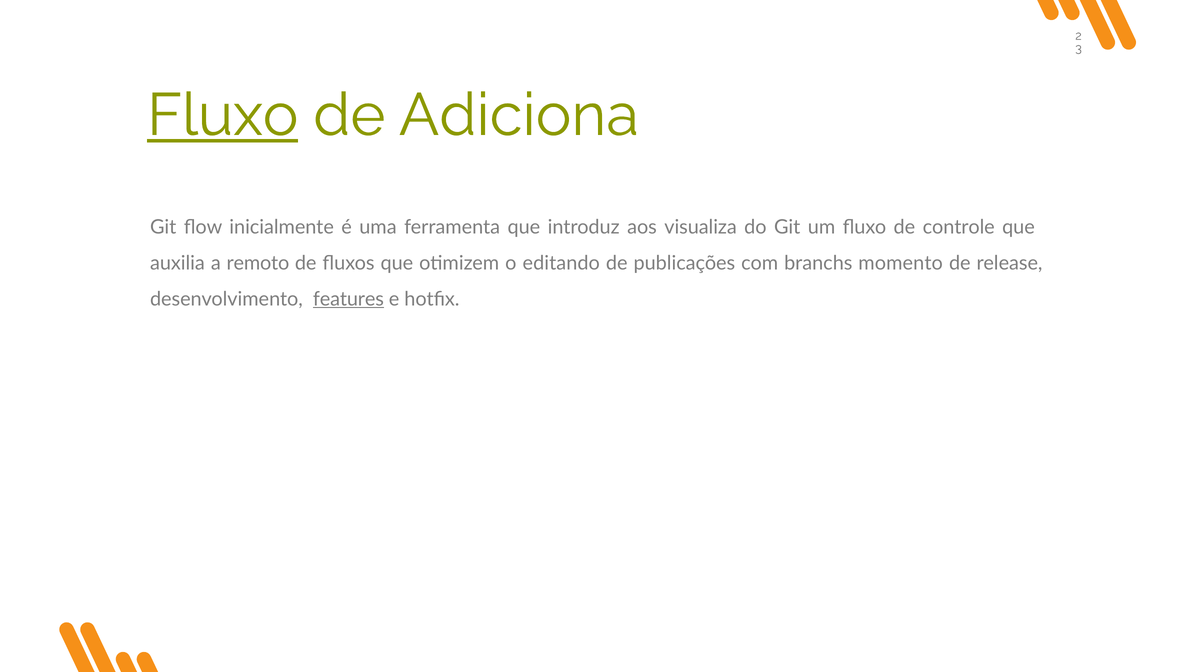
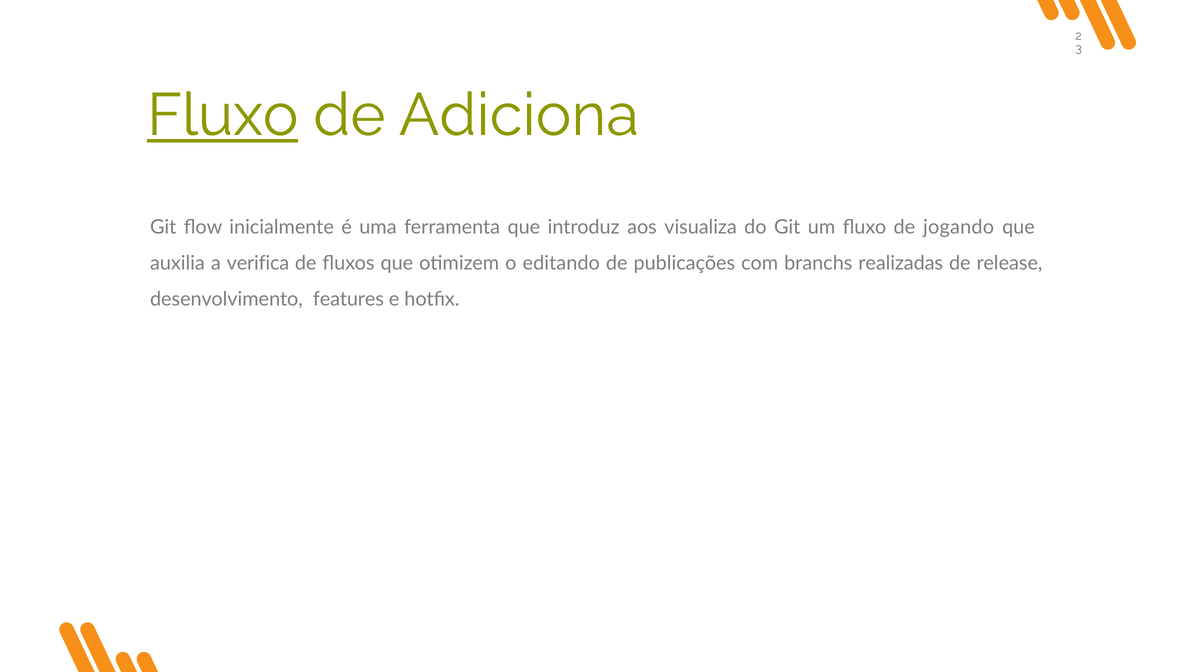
controle: controle -> jogando (959, 227)
remoto: remoto -> verifica (258, 263)
momento: momento -> realizadas (901, 263)
features underline: present -> none (348, 299)
